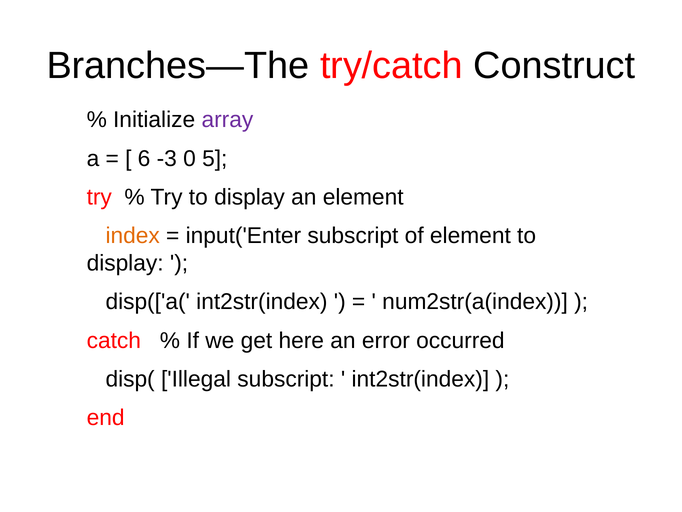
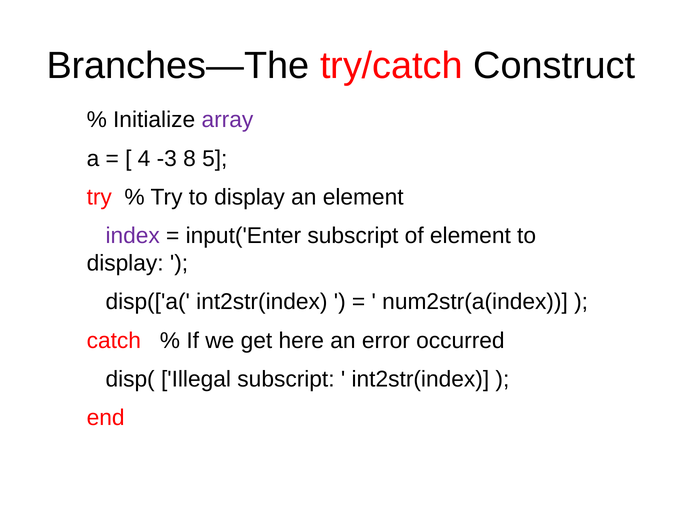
6: 6 -> 4 (144, 158)
0: 0 -> 8 (190, 158)
index colour: orange -> purple (133, 236)
